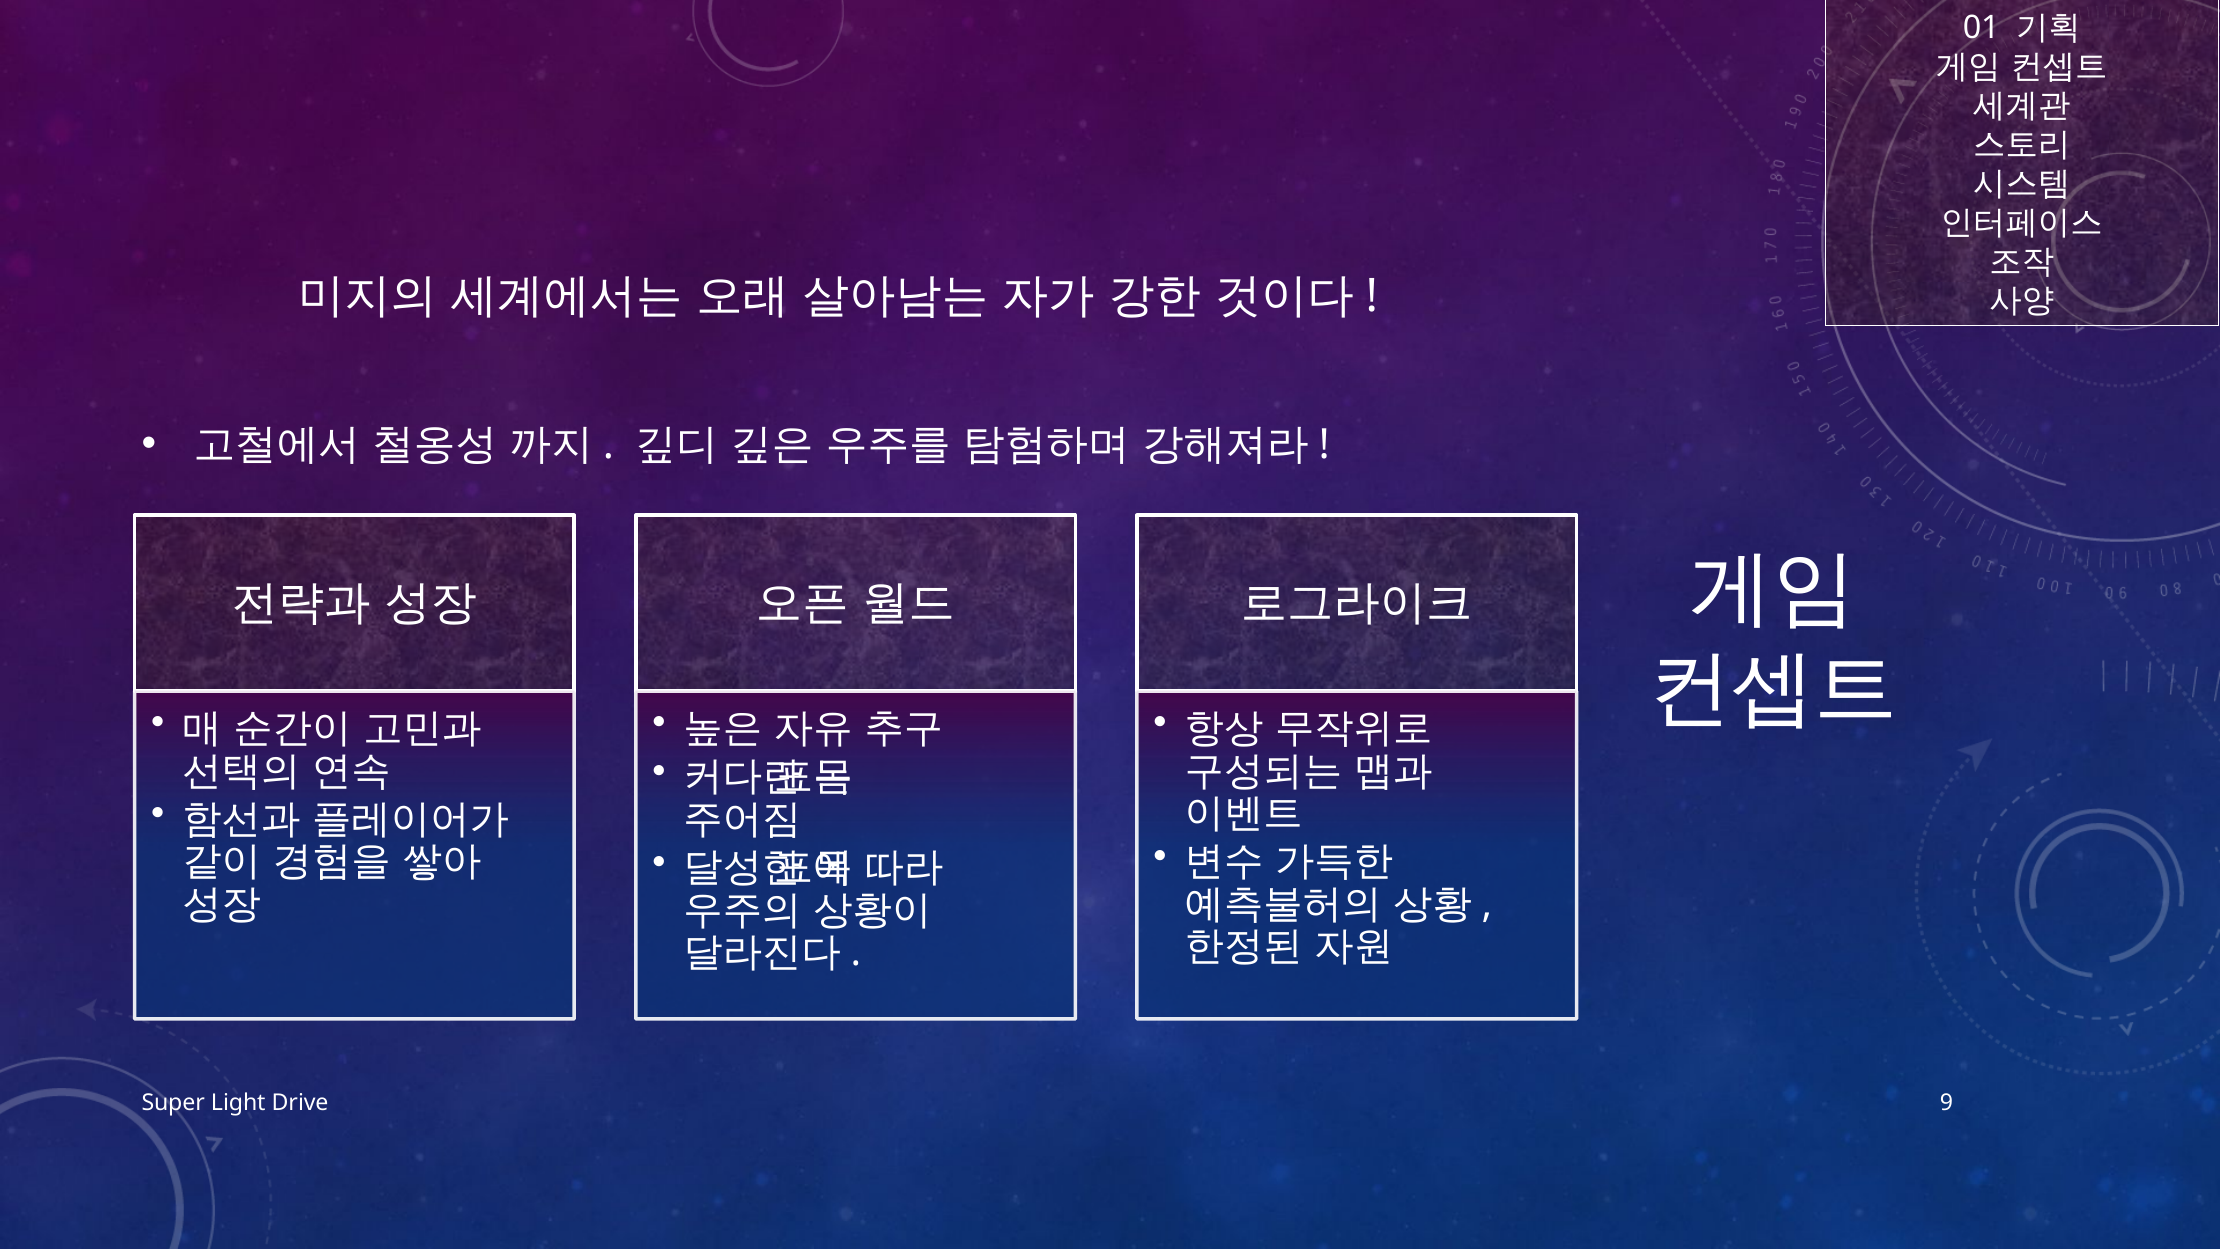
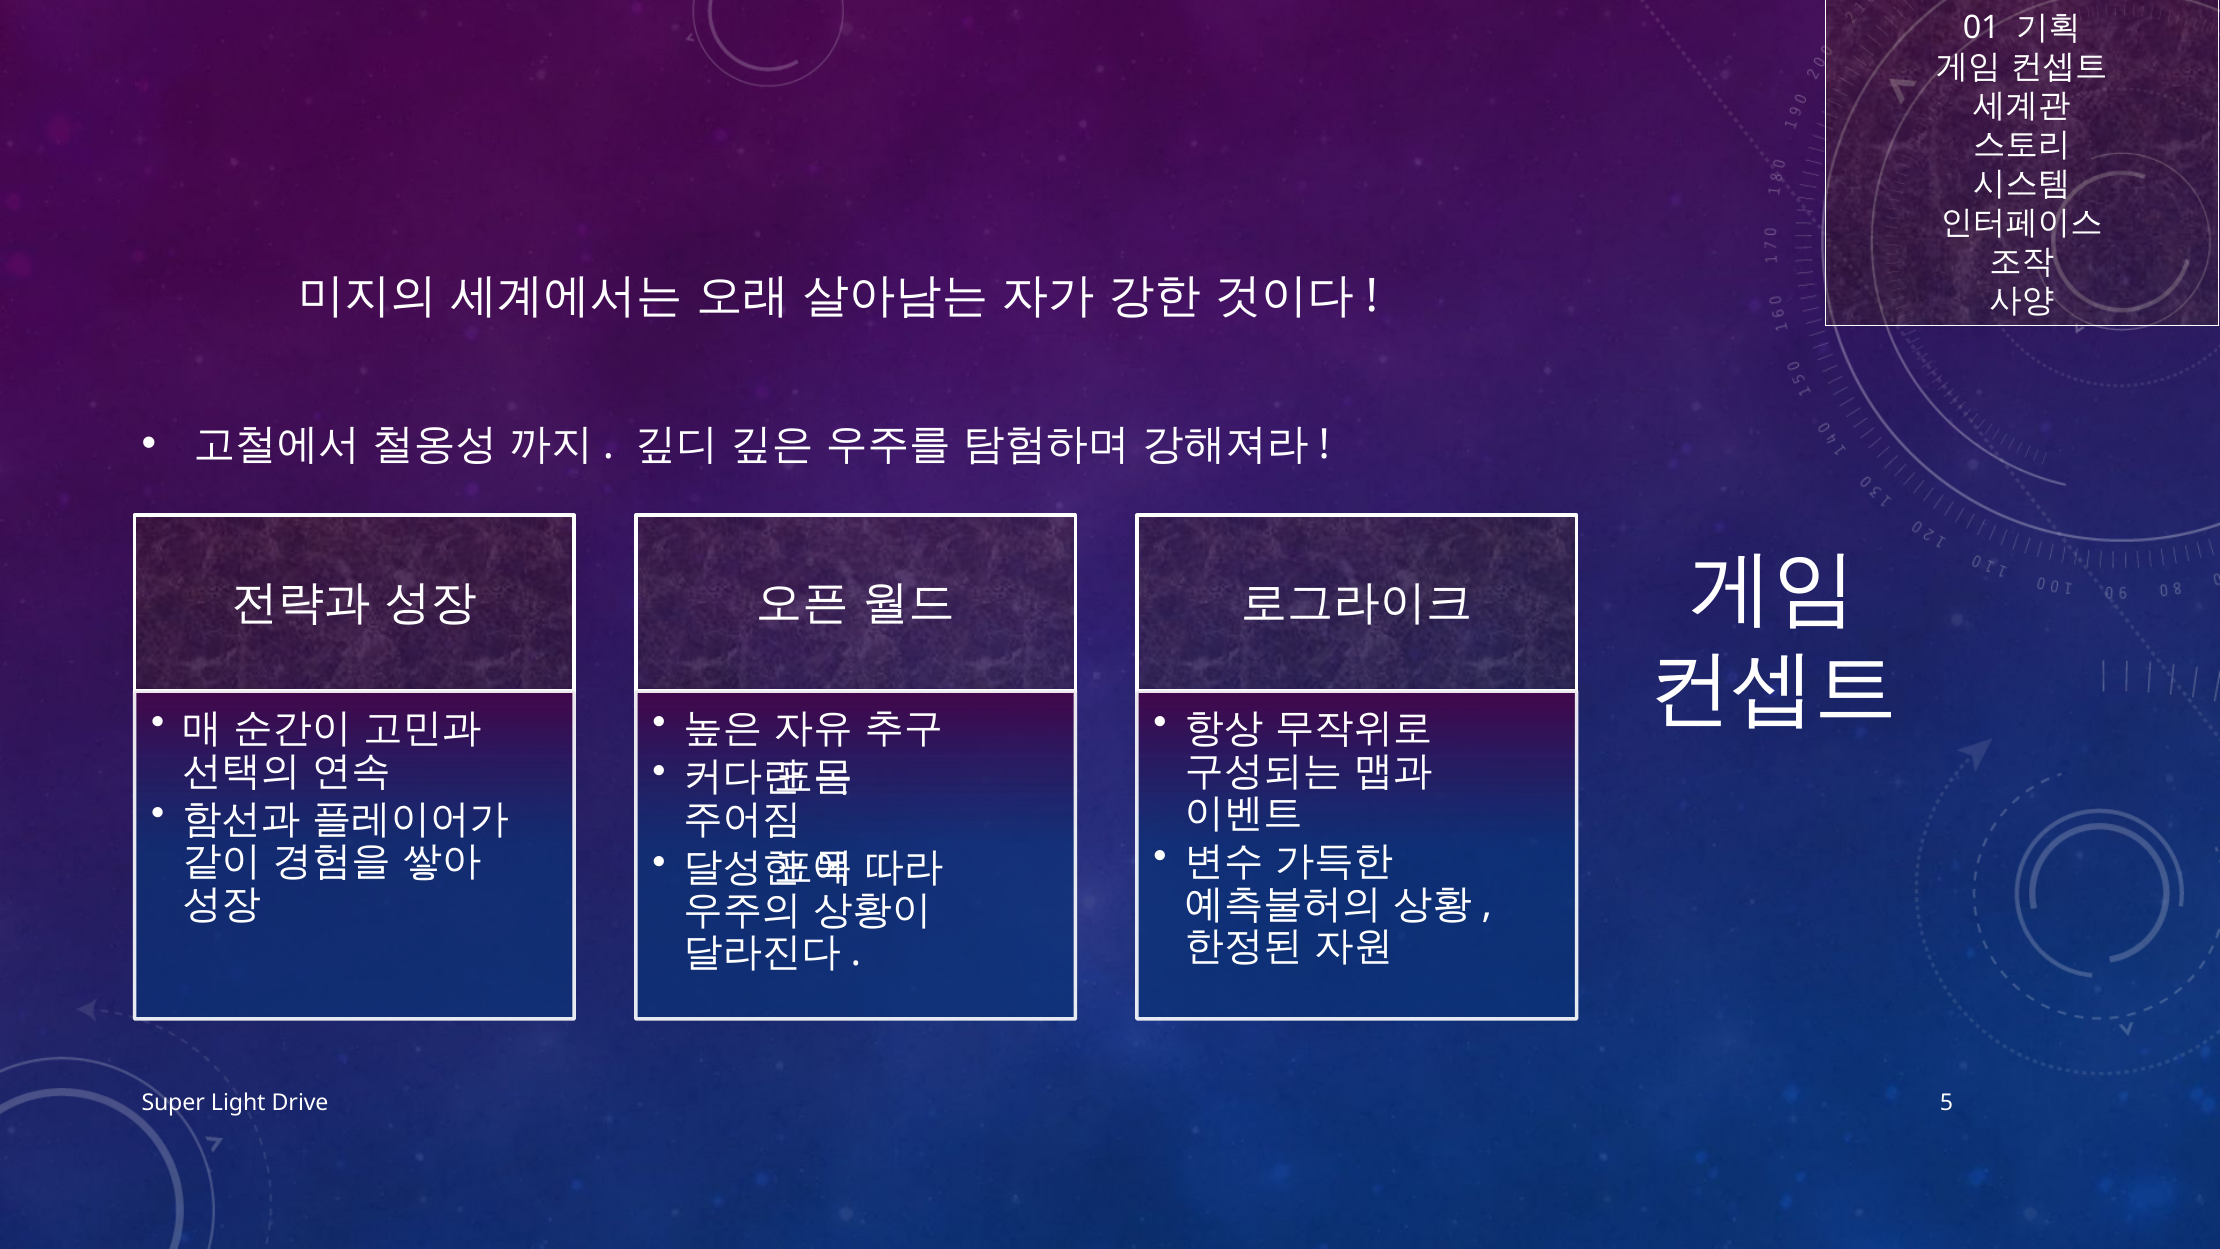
9: 9 -> 5 (1947, 1103)
